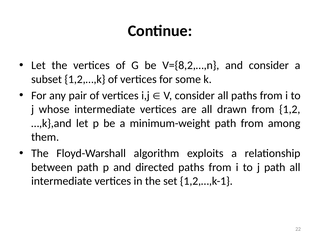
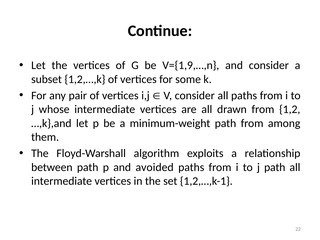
V={8,2,…,n: V={8,2,…,n -> V={1,9,…,n (191, 65)
directed: directed -> avoided (155, 167)
